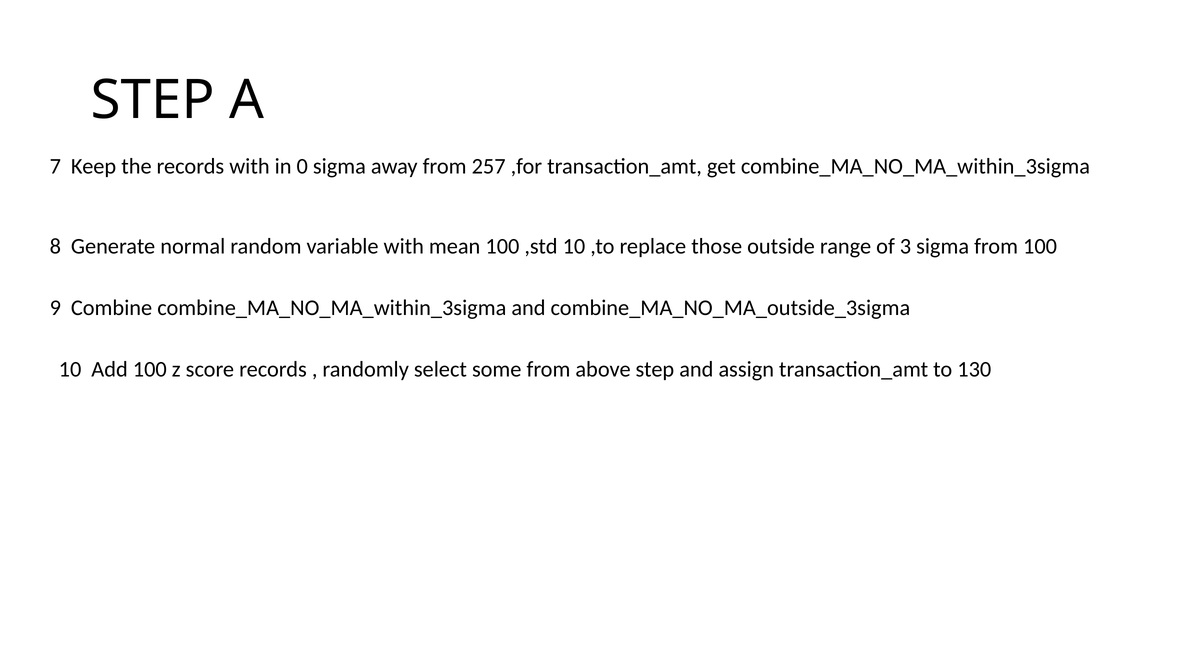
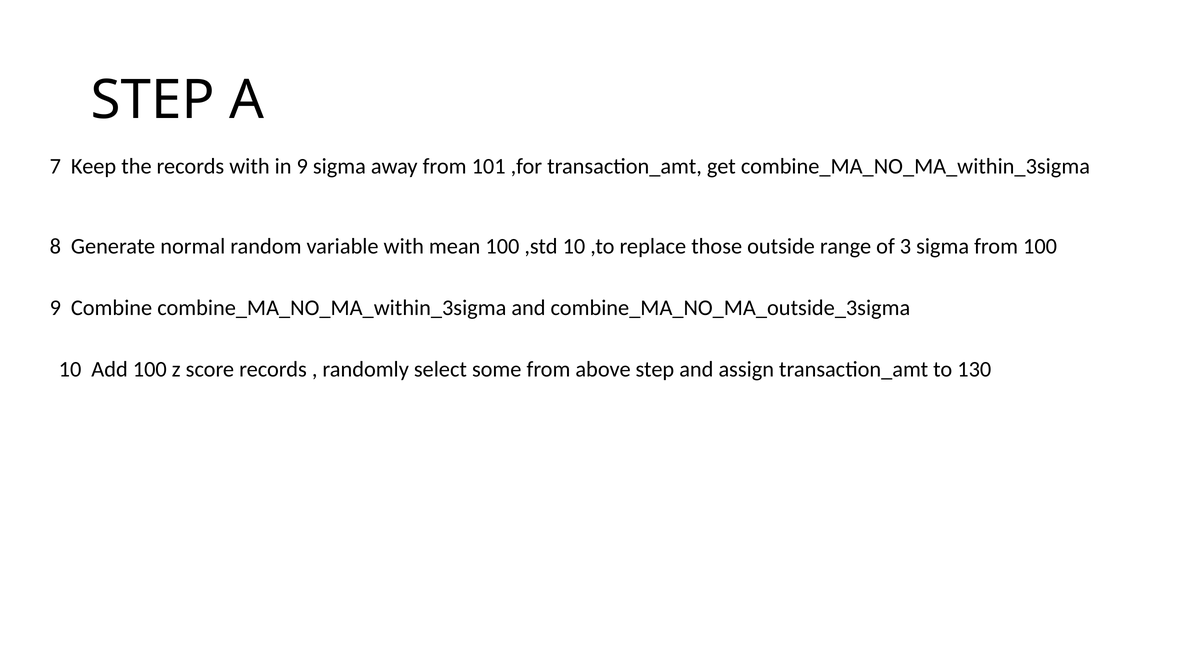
in 0: 0 -> 9 (302, 166)
257: 257 -> 101 (489, 166)
